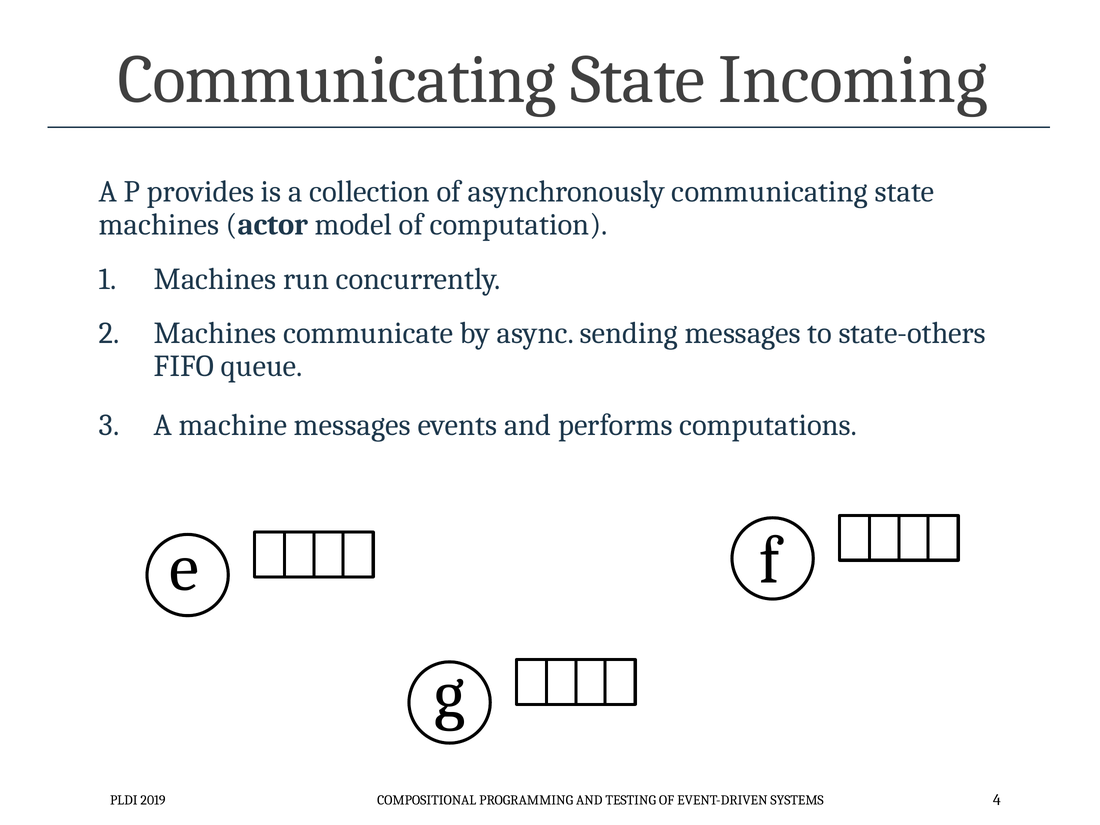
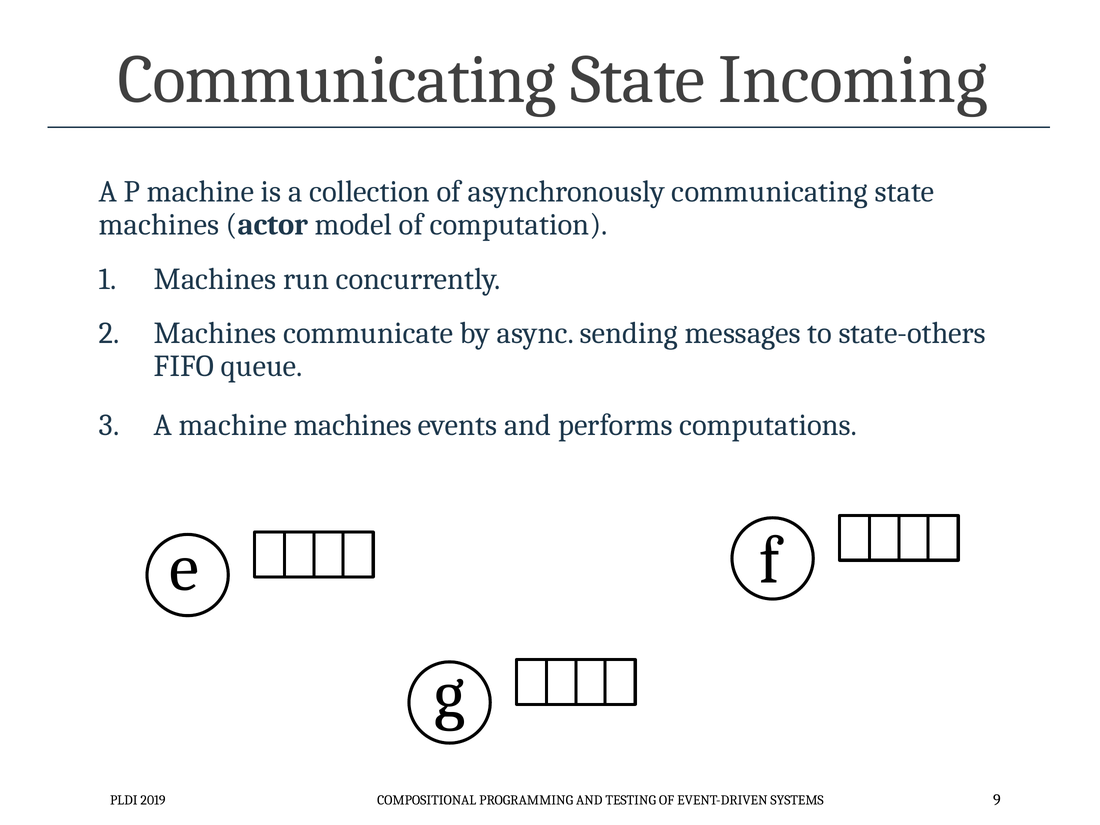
P provides: provides -> machine (201, 192)
machine messages: messages -> machines (353, 425)
4: 4 -> 9 (997, 800)
